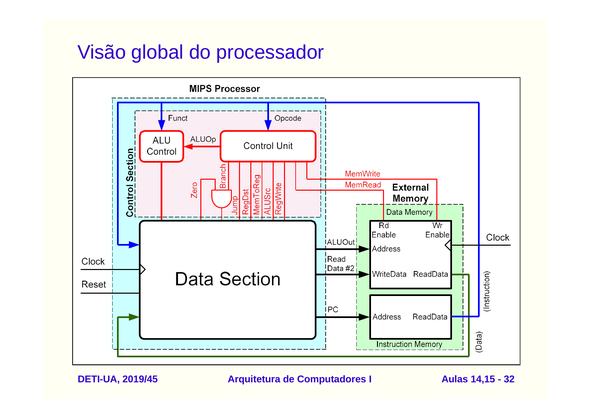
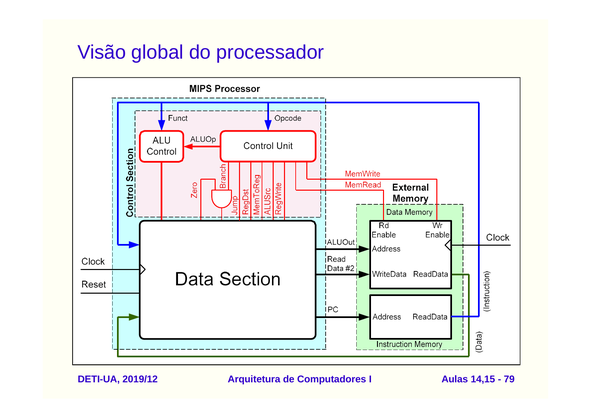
2019/45: 2019/45 -> 2019/12 (140, 379)
32: 32 -> 79 (509, 379)
